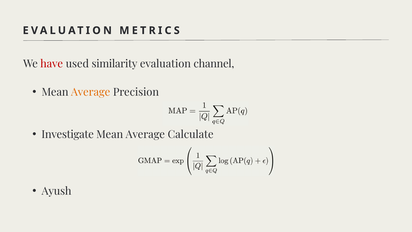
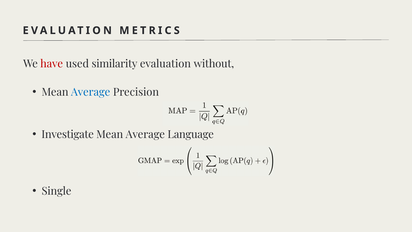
channel: channel -> without (214, 64)
Average colour: orange -> blue (91, 92)
Calculate: Calculate -> Language (191, 134)
Ayush: Ayush -> Single (57, 191)
